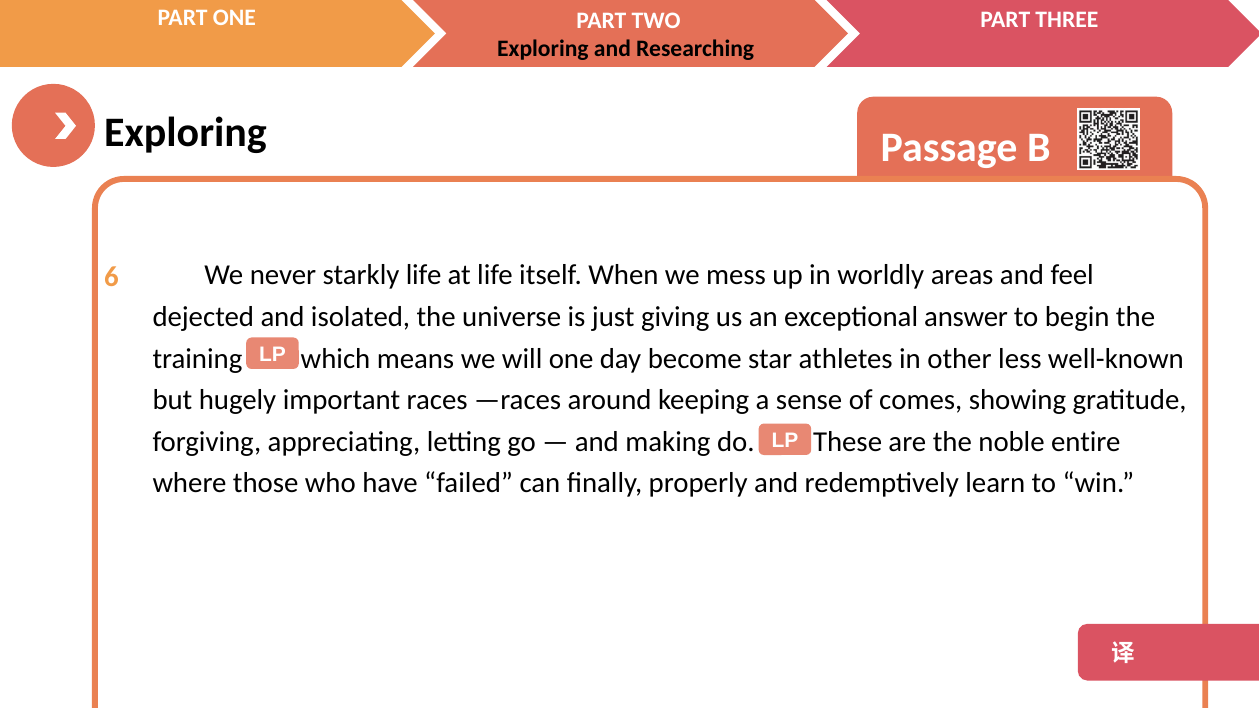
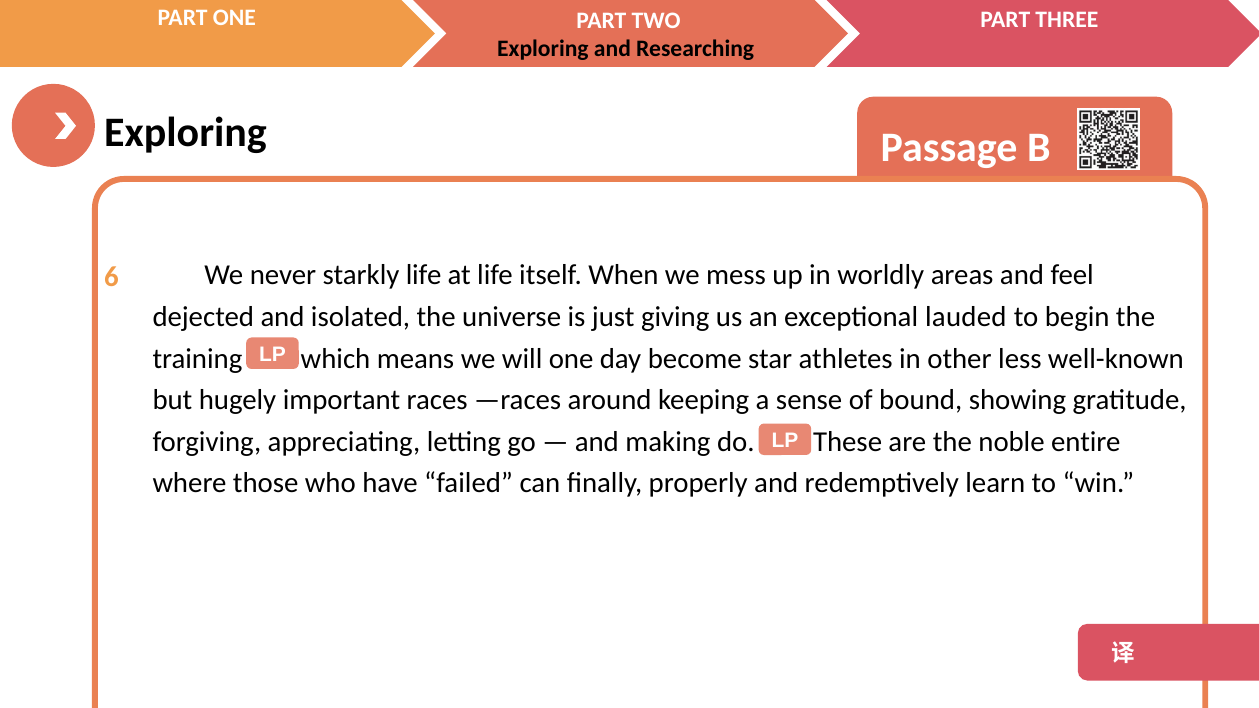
answer: answer -> lauded (966, 317)
comes: comes -> bound (921, 400)
